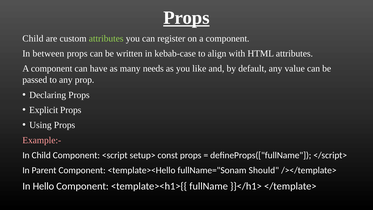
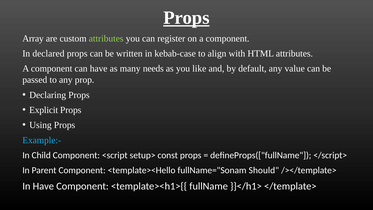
Child: Child -> Array (33, 38)
between: between -> declared (48, 54)
Example:- colour: pink -> light blue (42, 140)
In Hello: Hello -> Have (43, 186)
